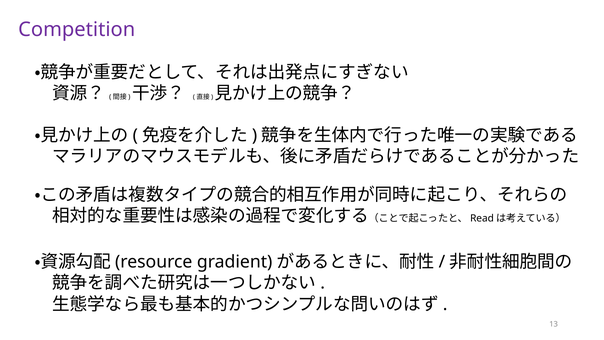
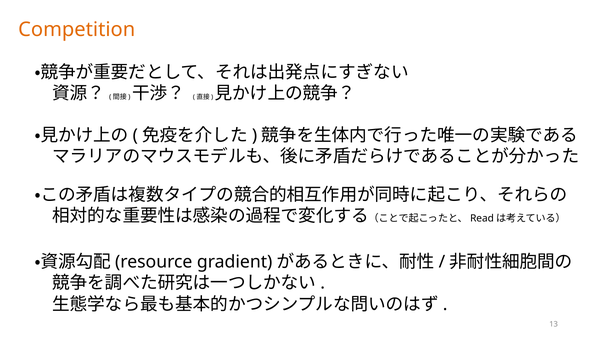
Competition colour: purple -> orange (77, 29)
